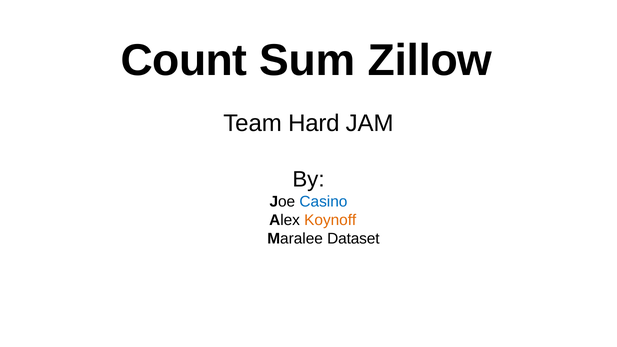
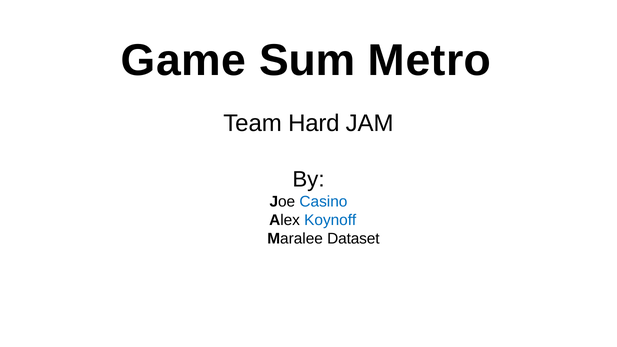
Count: Count -> Game (184, 61)
Zillow: Zillow -> Metro (429, 61)
Koynoff colour: orange -> blue (330, 220)
